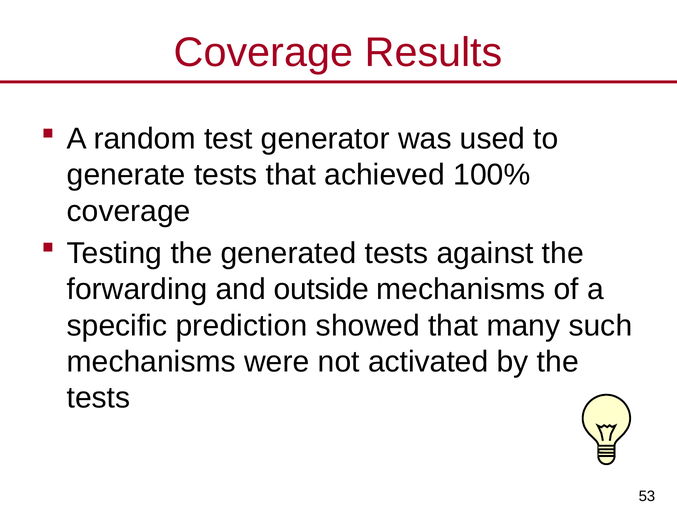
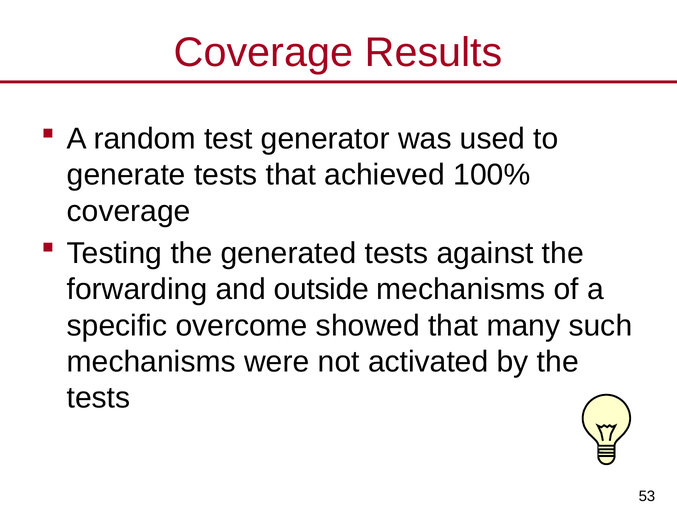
prediction: prediction -> overcome (242, 325)
